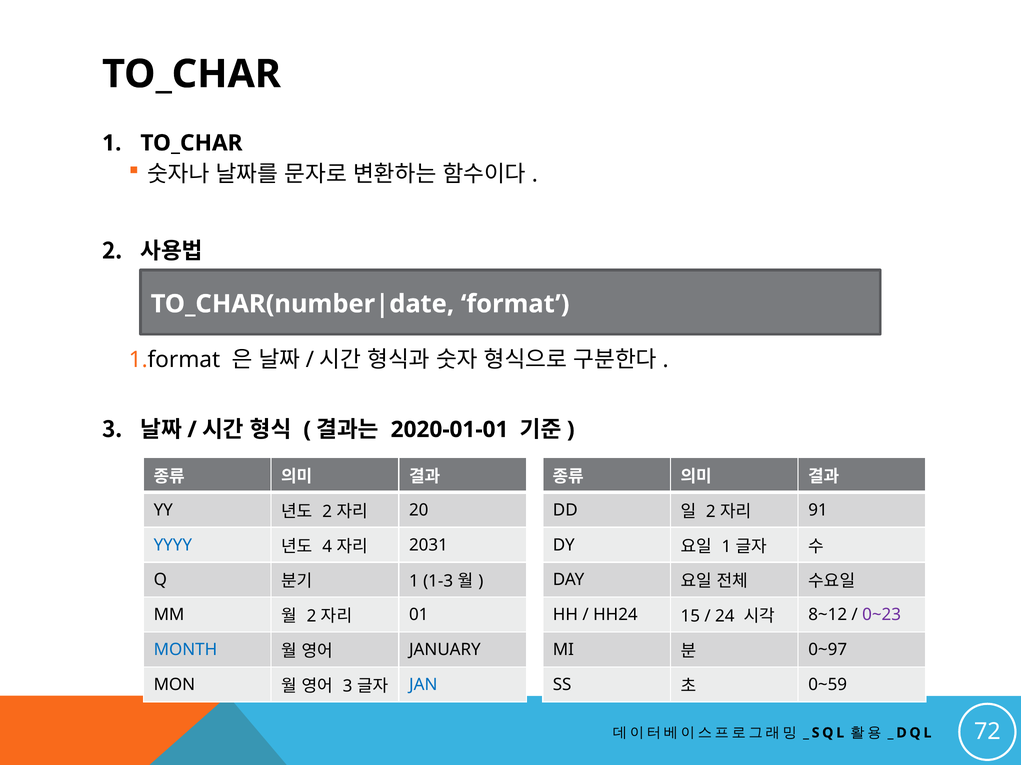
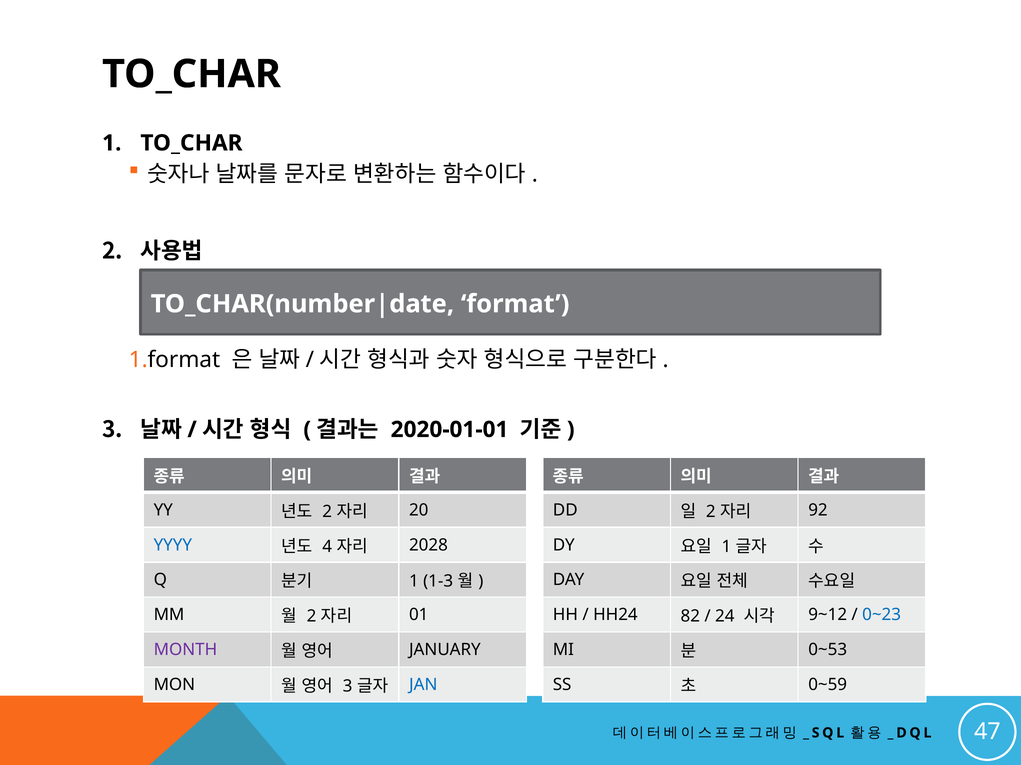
91: 91 -> 92 (818, 511)
2031: 2031 -> 2028 (428, 545)
15: 15 -> 82 (690, 617)
8~12: 8~12 -> 9~12 (828, 615)
0~23 colour: purple -> blue (882, 615)
MONTH colour: blue -> purple (185, 650)
0~97: 0~97 -> 0~53 (828, 650)
72: 72 -> 47 (987, 732)
